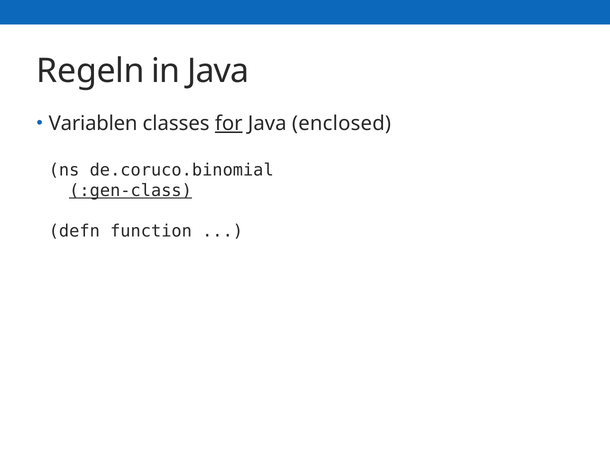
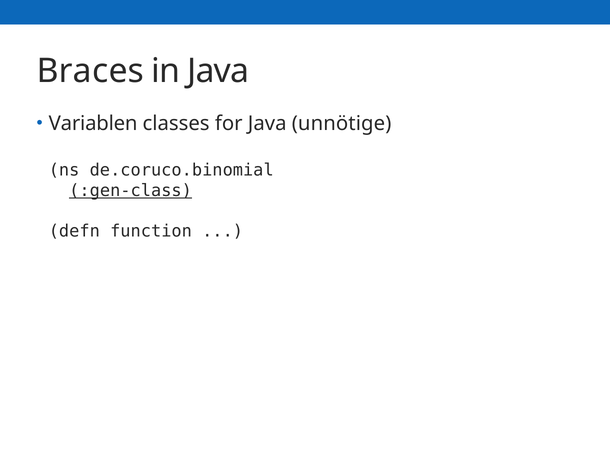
Regeln: Regeln -> Braces (90, 71)
for underline: present -> none (229, 123)
enclosed: enclosed -> unnötige (342, 123)
